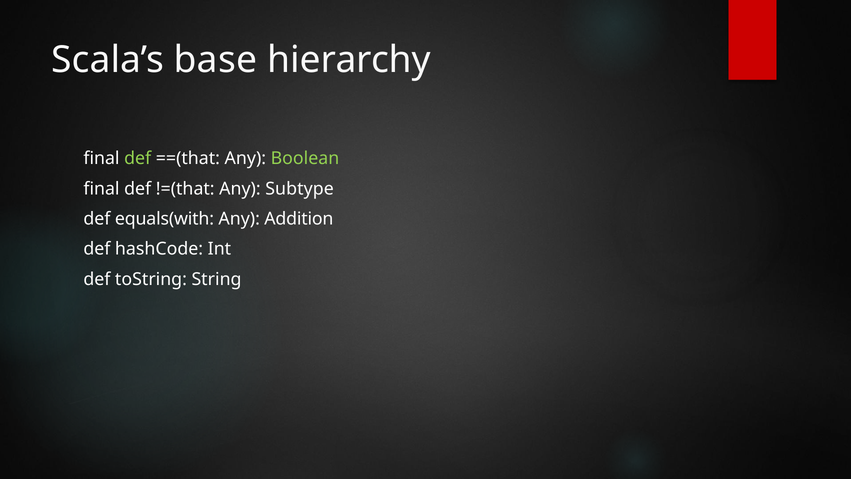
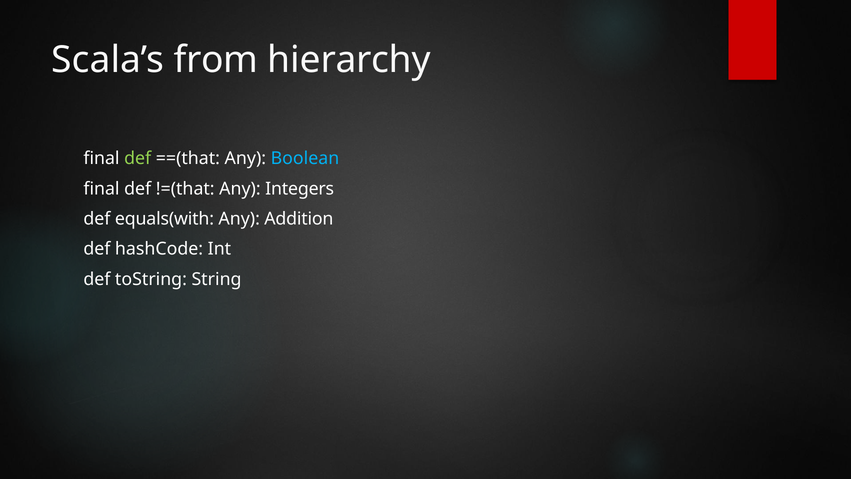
base: base -> from (216, 60)
Boolean colour: light green -> light blue (305, 158)
Subtype: Subtype -> Integers (300, 189)
